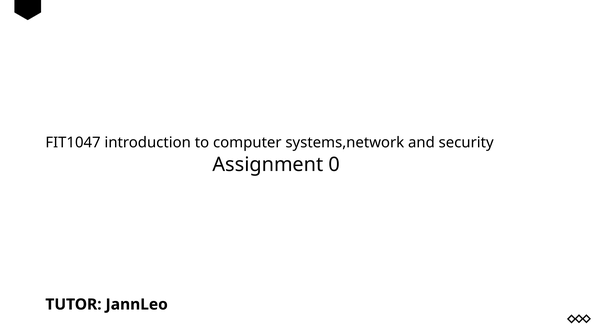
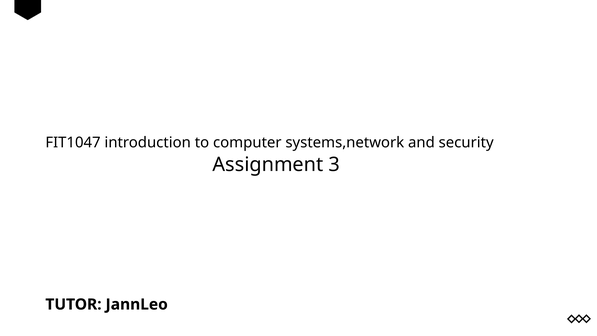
0: 0 -> 3 (334, 165)
